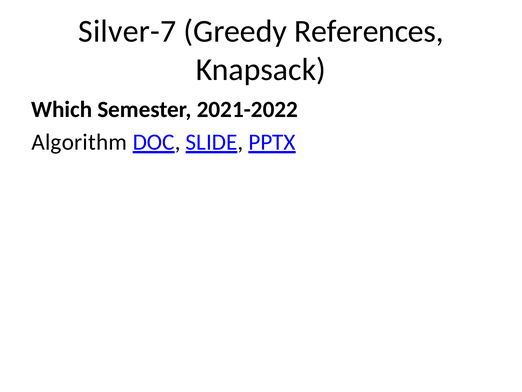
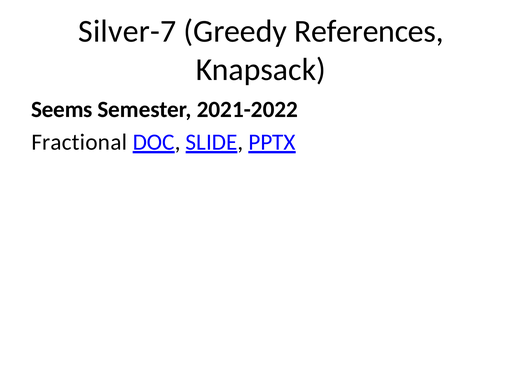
Which: Which -> Seems (62, 110)
Algorithm: Algorithm -> Fractional (79, 142)
